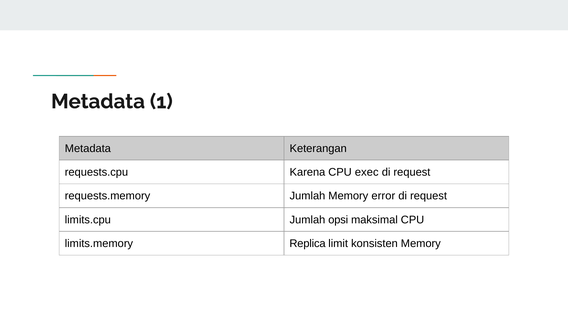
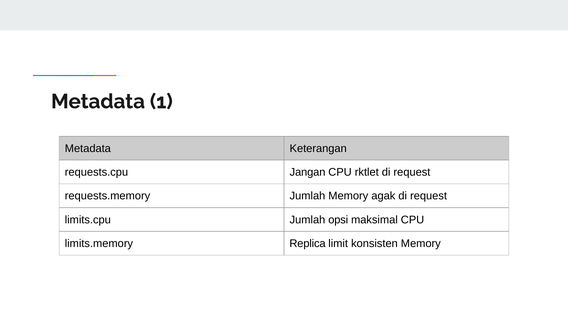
Karena: Karena -> Jangan (308, 172)
exec: exec -> rktlet (367, 172)
error: error -> agak (383, 196)
